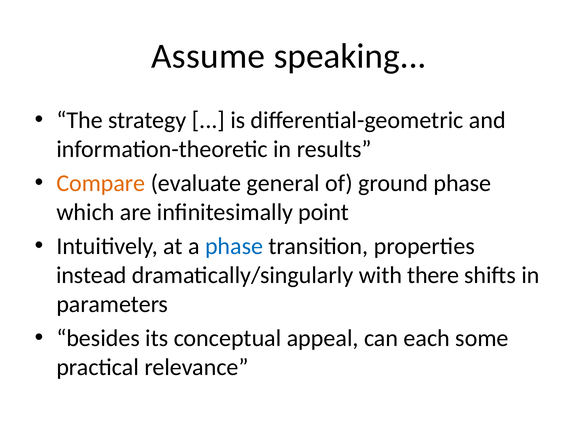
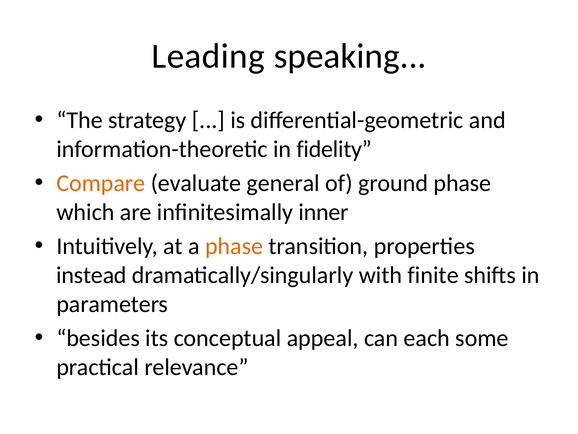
Assume: Assume -> Leading (208, 56)
results: results -> fidelity (334, 149)
point: point -> inner (324, 212)
phase colour: blue -> orange (234, 246)
there: there -> finite (433, 275)
